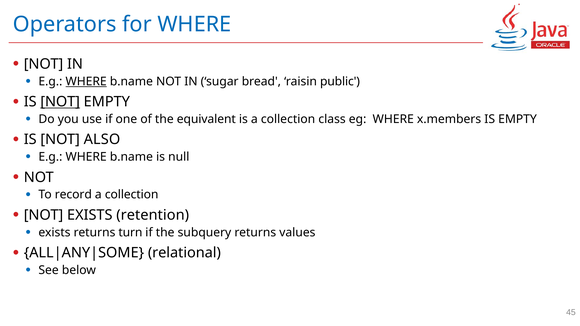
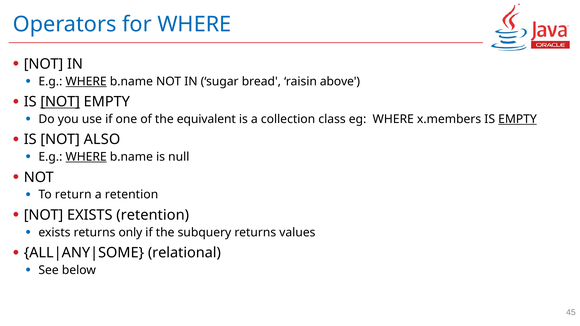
public: public -> above (340, 81)
EMPTY underline: none -> present (518, 119)
WHERE underline: none -> present (86, 157)
record: record -> return (73, 195)
collection: collection -> retention (132, 195)
turn: turn -> only (130, 233)
